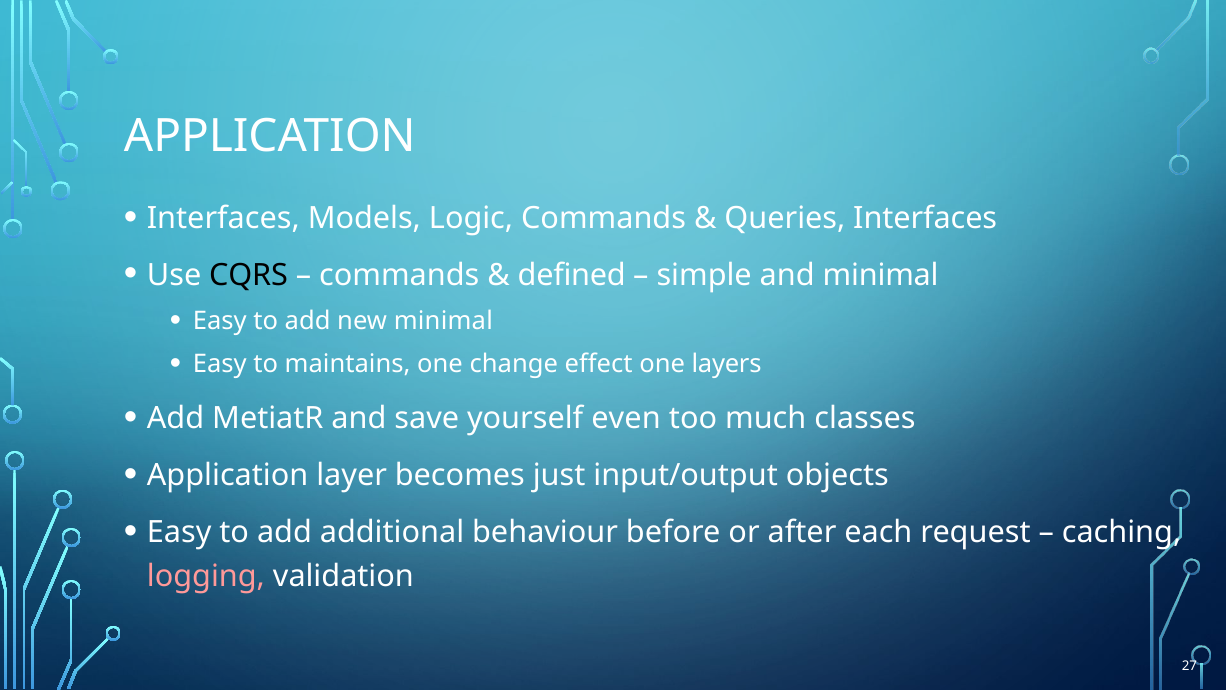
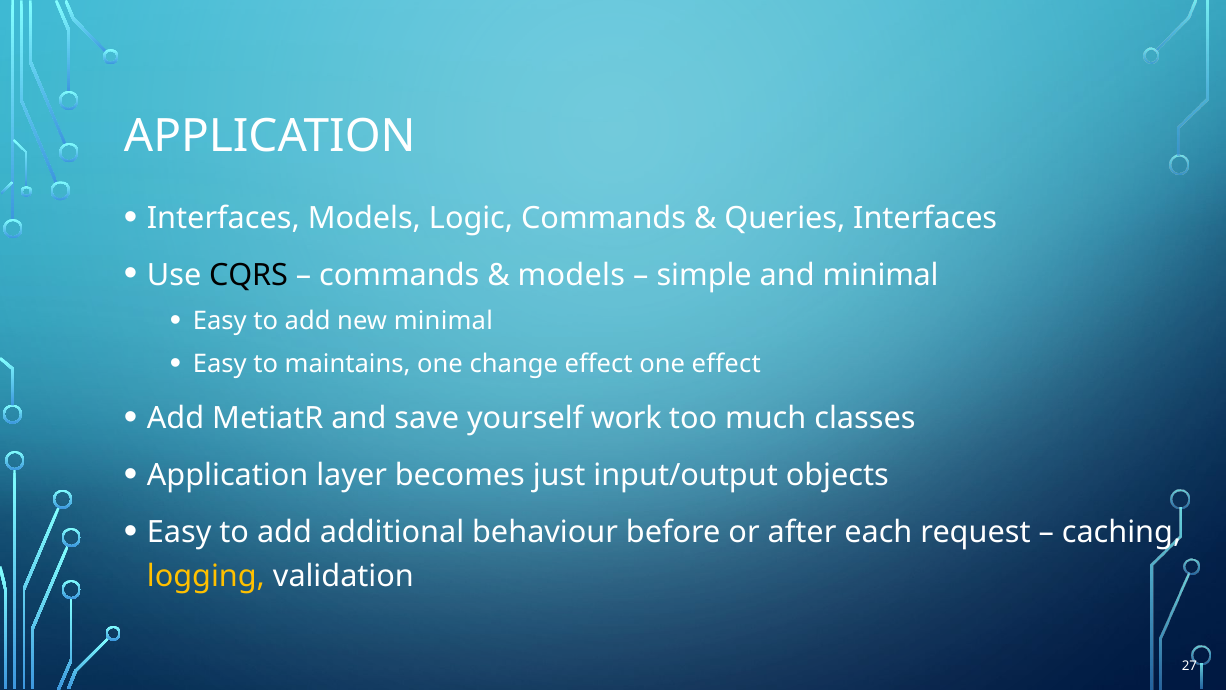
defined: defined -> models (571, 275)
one layers: layers -> effect (726, 364)
even: even -> work (626, 418)
logging colour: pink -> yellow (206, 576)
